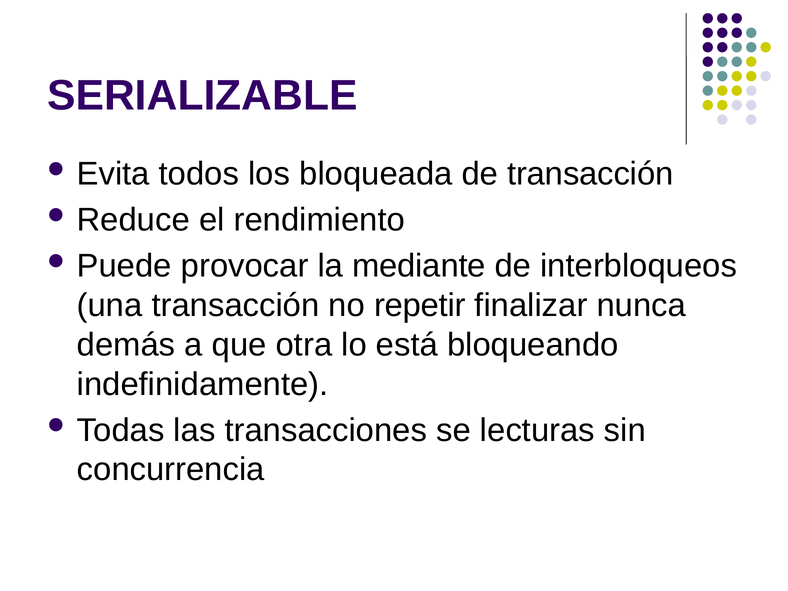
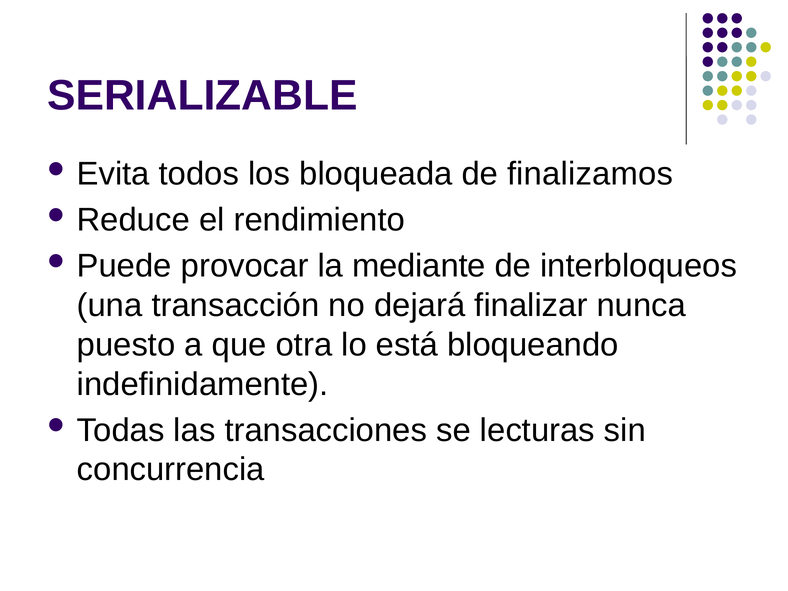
de transacción: transacción -> finalizamos (590, 174)
repetir: repetir -> dejará (420, 305)
demás: demás -> puesto (126, 345)
